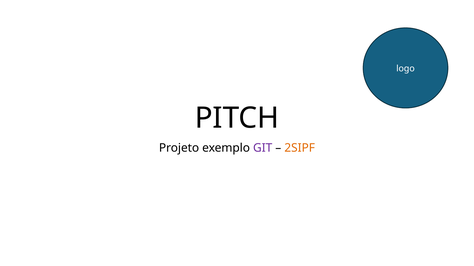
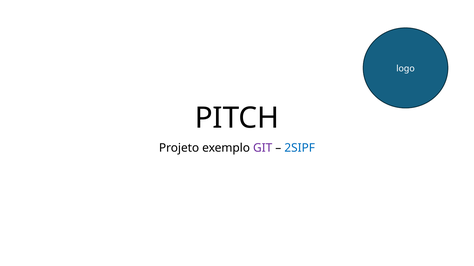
2SIPF colour: orange -> blue (300, 148)
